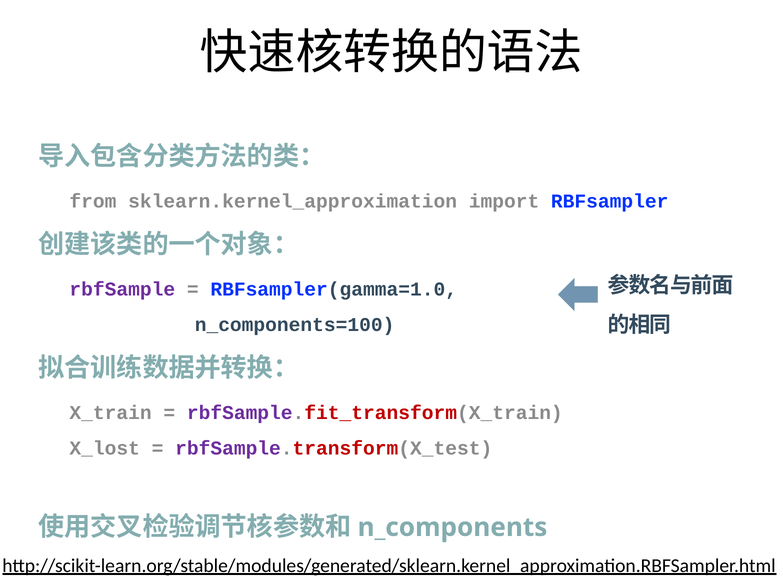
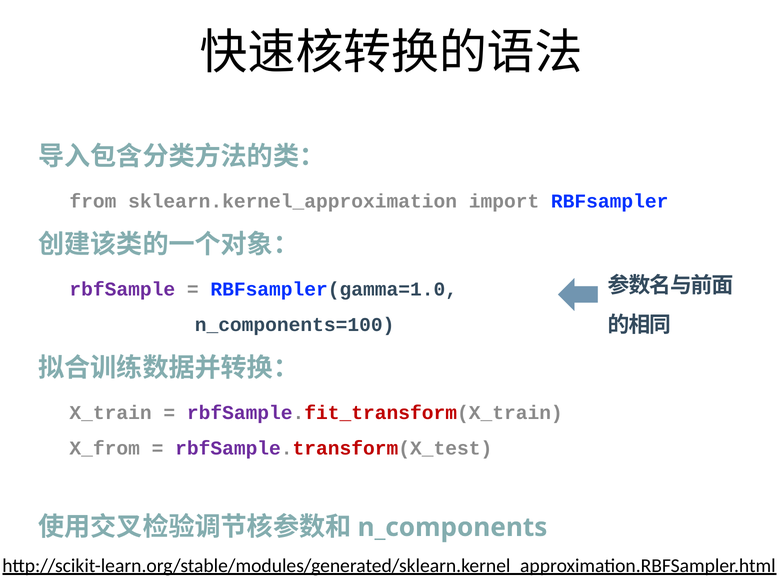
X_lost: X_lost -> X_from (105, 448)
